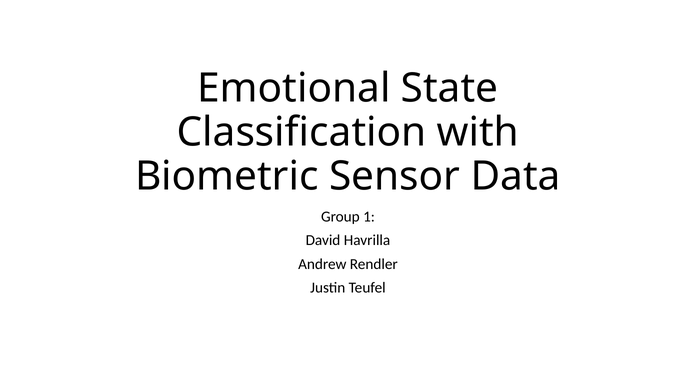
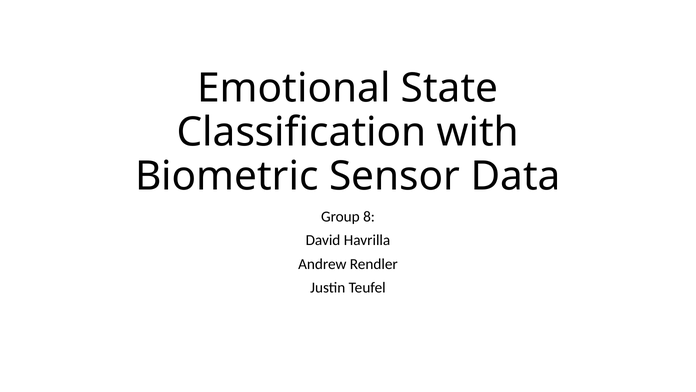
1: 1 -> 8 (369, 216)
